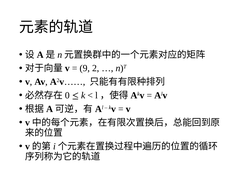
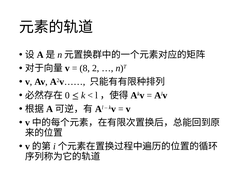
9: 9 -> 8 (85, 68)
